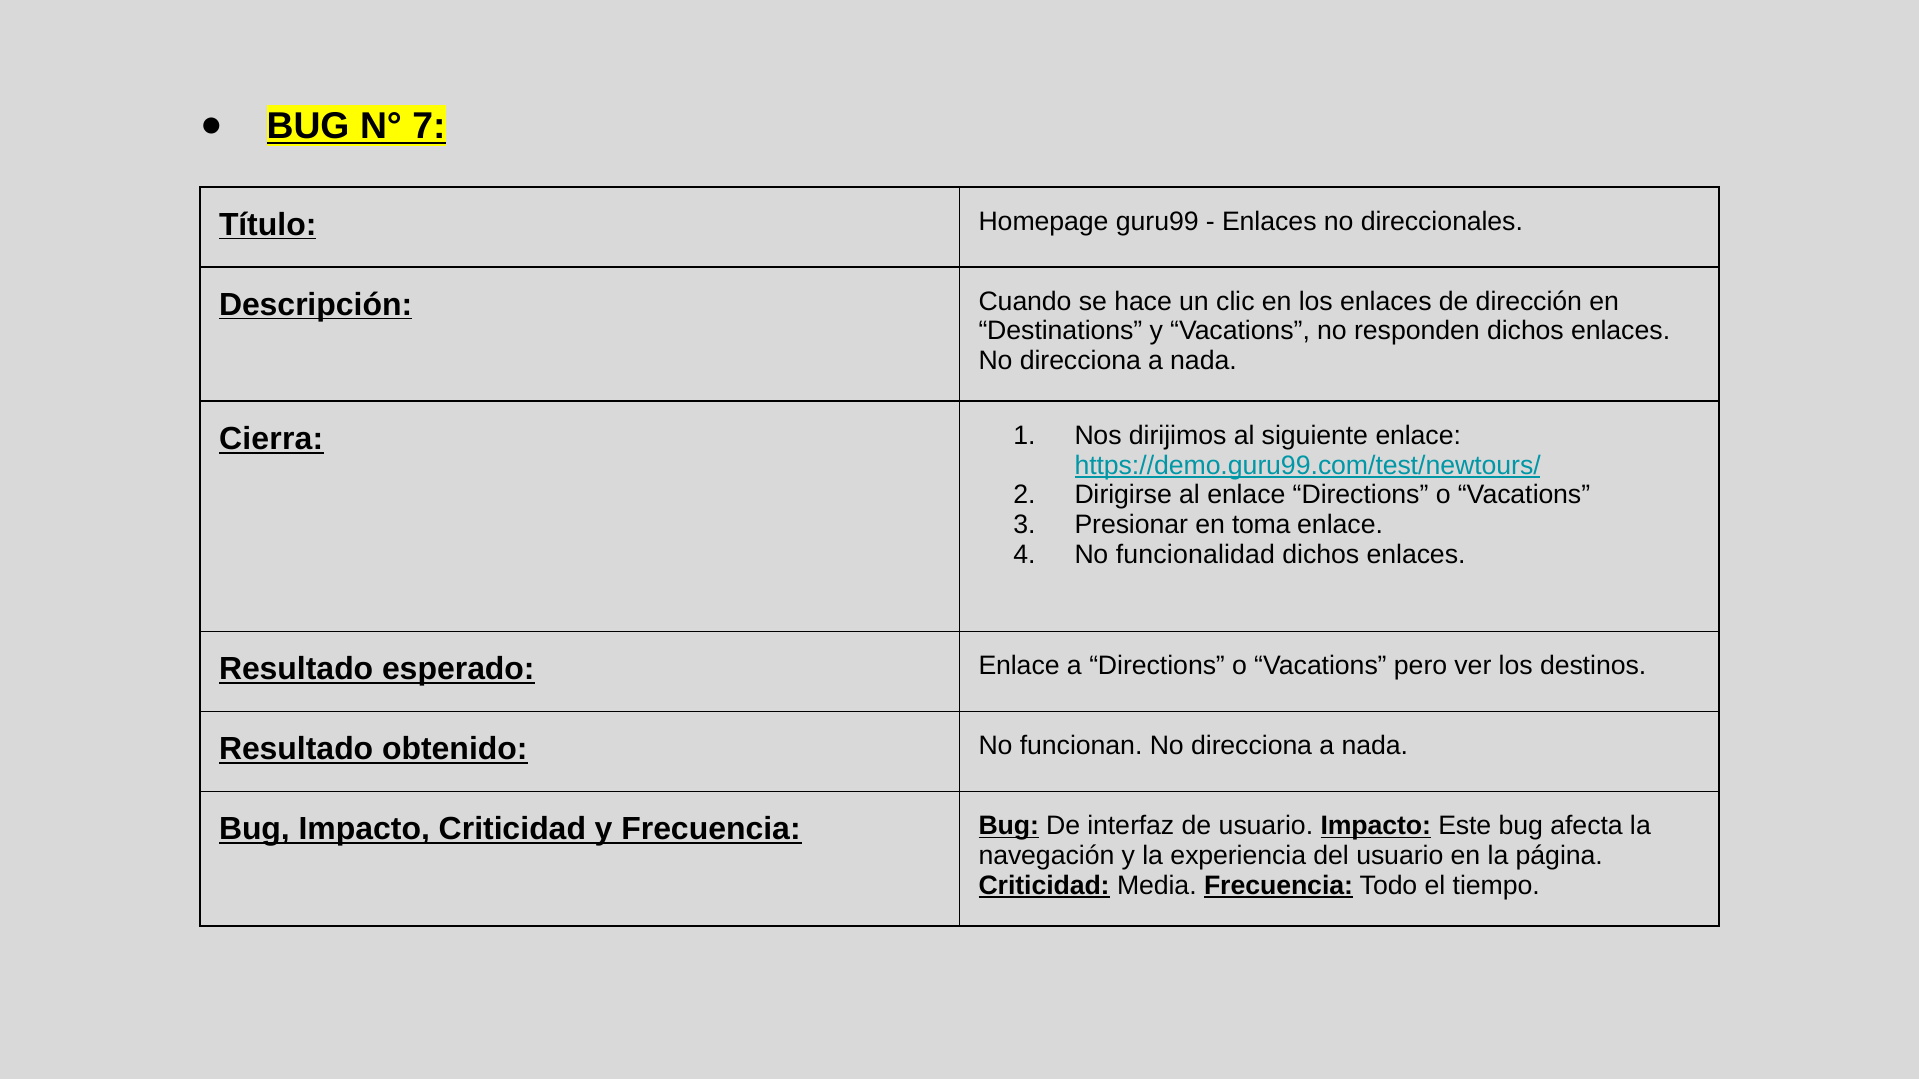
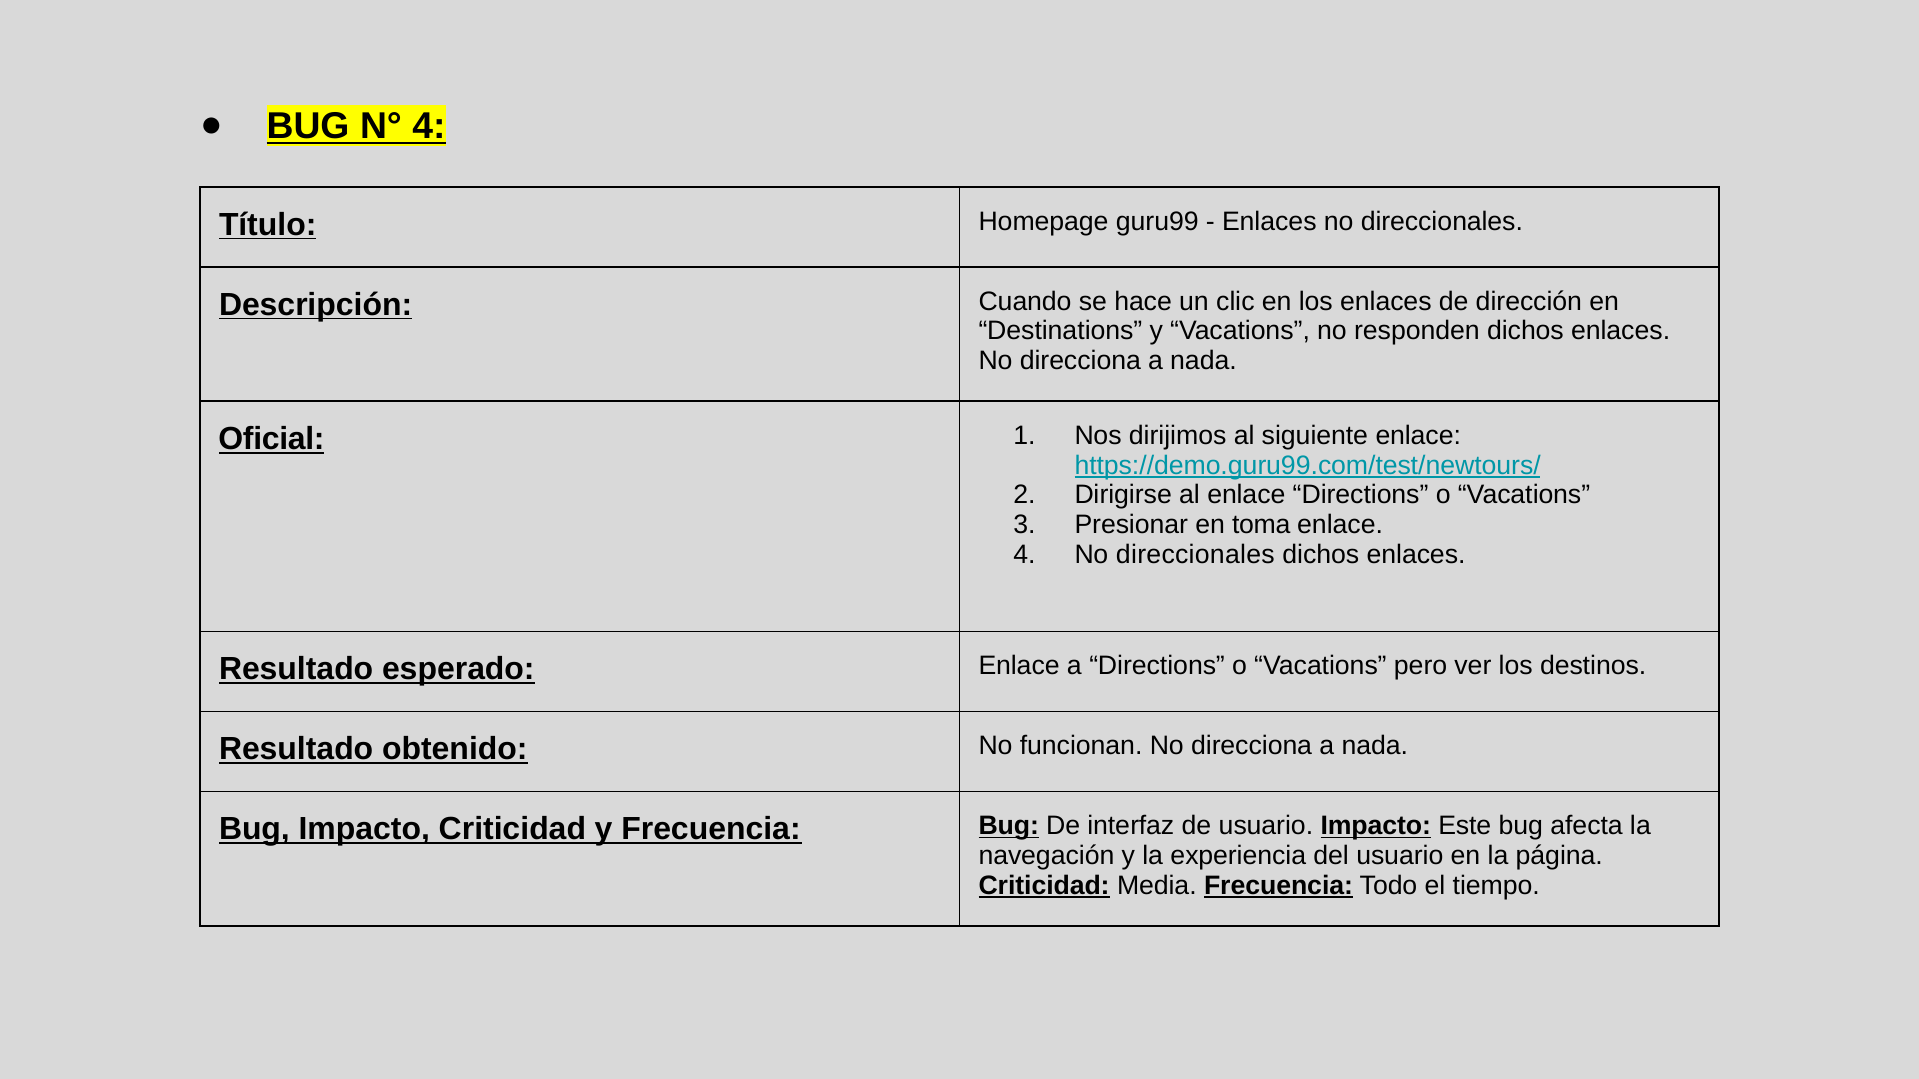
N° 7: 7 -> 4 (429, 126)
Cierra: Cierra -> Oficial (271, 439)
funcionalidad: funcionalidad -> direccionales (1195, 555)
